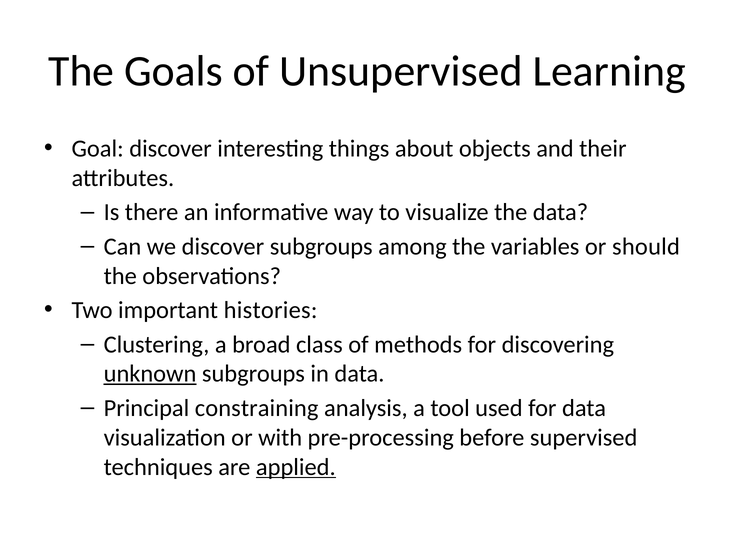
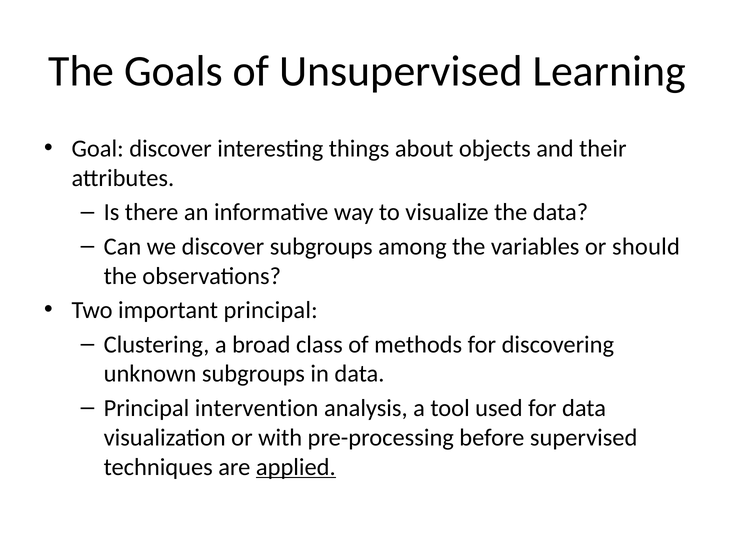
important histories: histories -> principal (271, 310)
unknown underline: present -> none (150, 374)
constraining: constraining -> intervention (257, 408)
